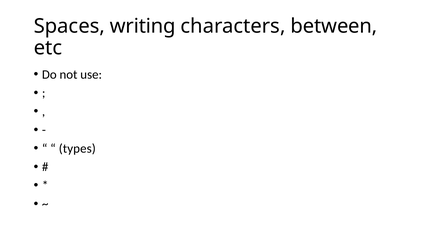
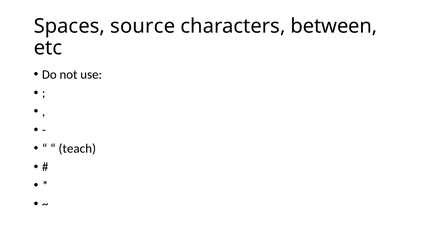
writing: writing -> source (143, 26)
types: types -> teach (77, 149)
